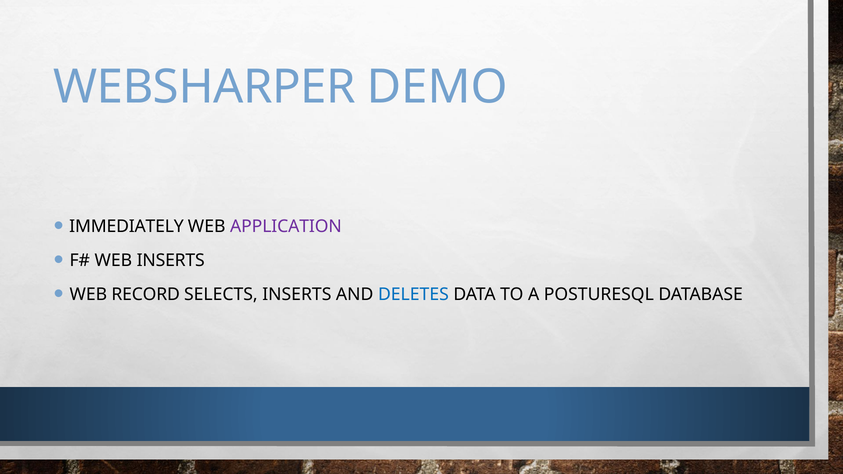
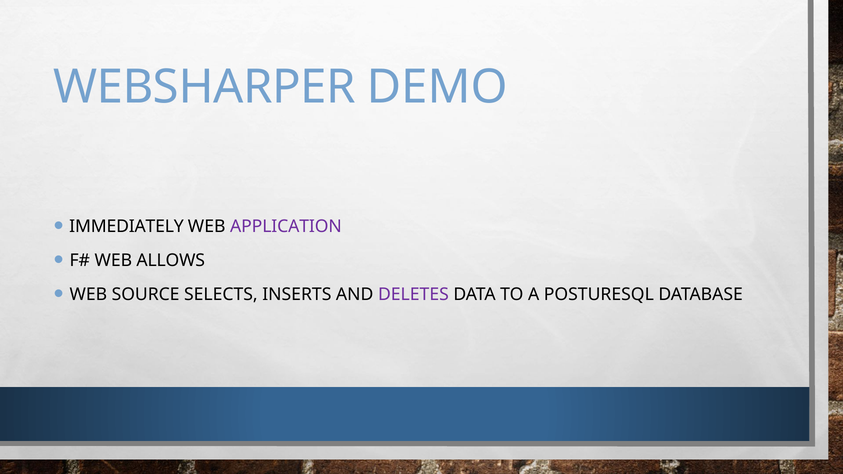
WEB INSERTS: INSERTS -> ALLOWS (171, 260)
RECORD: RECORD -> SOURCE (146, 295)
DELETES colour: blue -> purple (413, 295)
